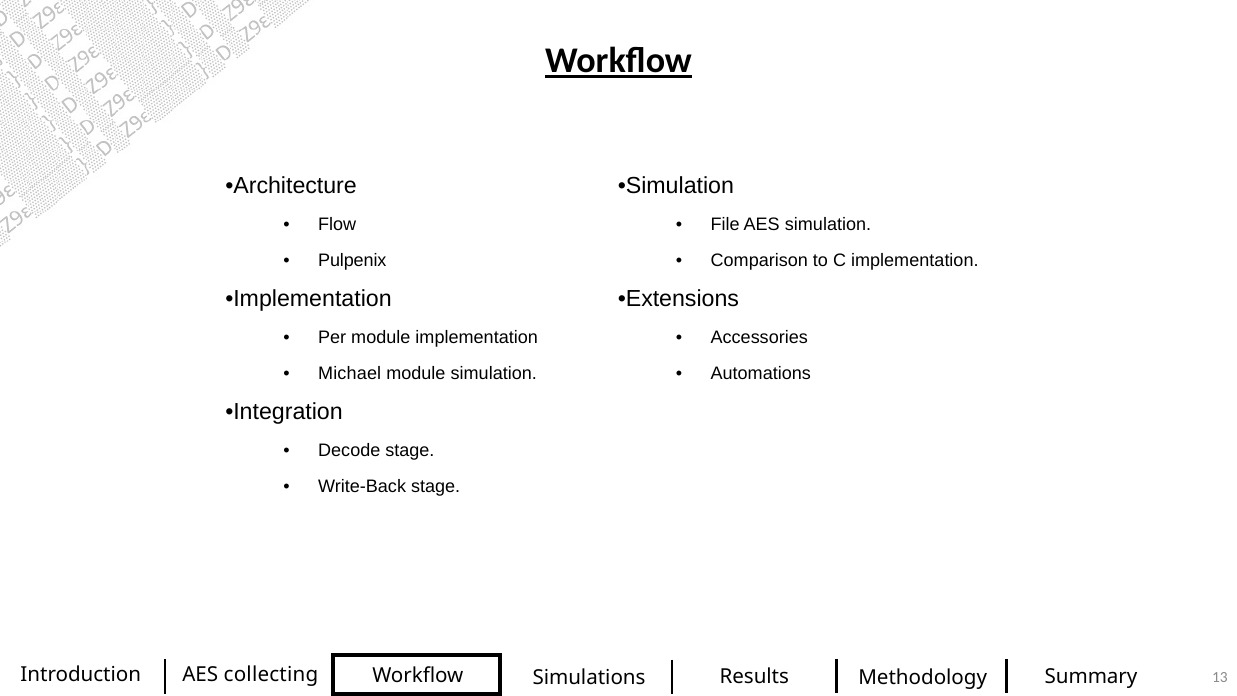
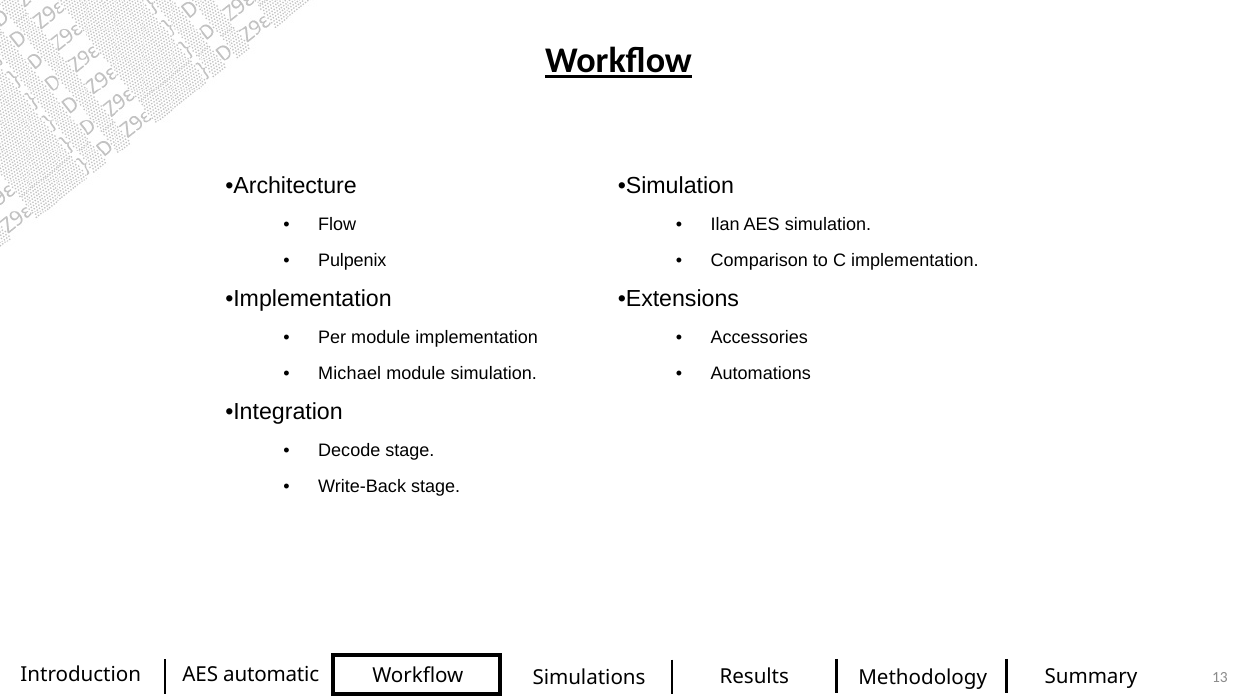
File: File -> Ilan (725, 225)
collecting: collecting -> automatic (271, 675)
